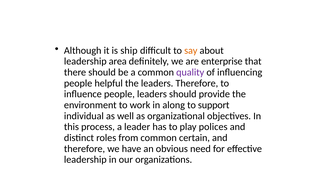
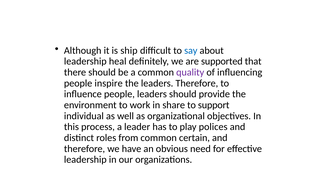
say colour: orange -> blue (191, 50)
area: area -> heal (118, 61)
enterprise: enterprise -> supported (222, 61)
helpful: helpful -> inspire (109, 83)
along: along -> share (174, 105)
